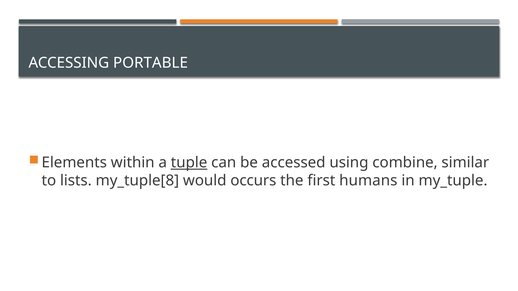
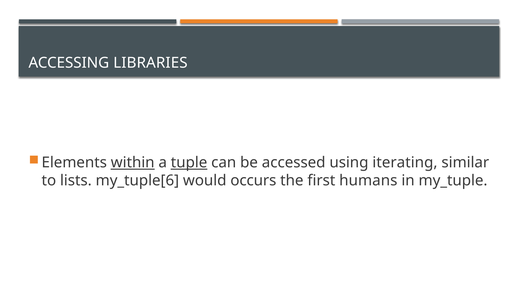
PORTABLE: PORTABLE -> LIBRARIES (150, 63)
within underline: none -> present (133, 163)
combine: combine -> iterating (405, 163)
my_tuple[8: my_tuple[8 -> my_tuple[6 (137, 181)
